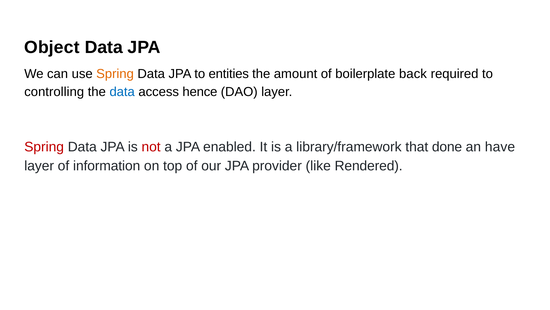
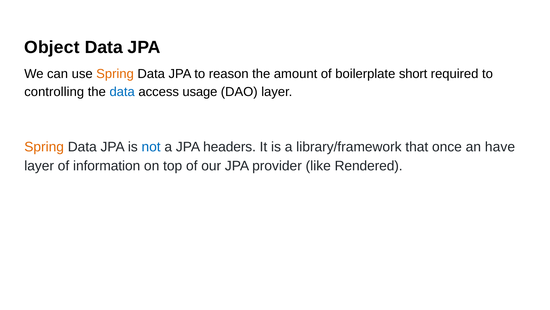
entities: entities -> reason (229, 74)
back: back -> short (413, 74)
hence: hence -> usage (200, 92)
Spring colour: red -> orange (44, 147)
not colour: red -> blue (151, 147)
enabled: enabled -> headers (230, 147)
done: done -> once (447, 147)
